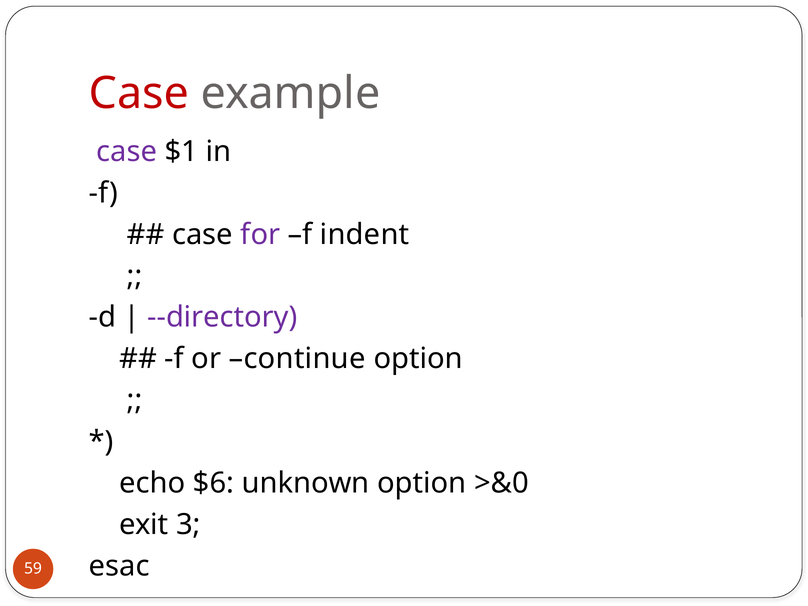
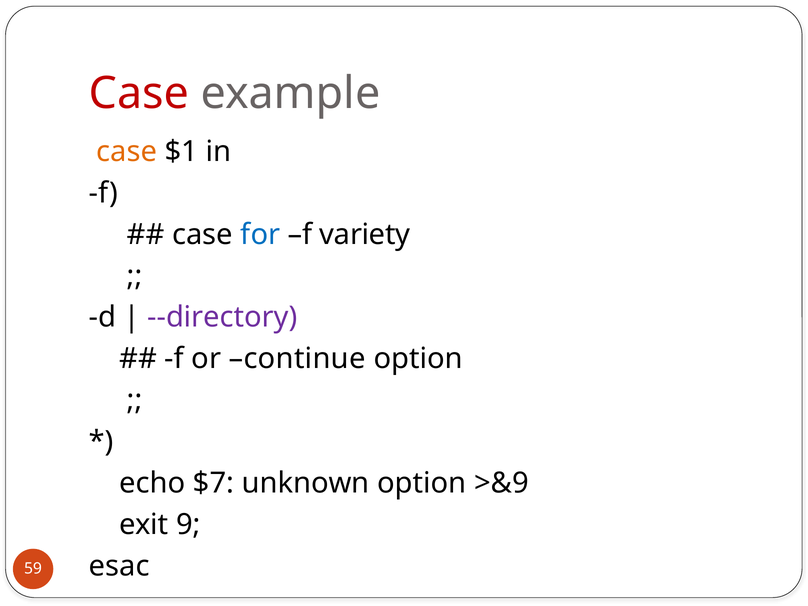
case colour: purple -> orange (127, 152)
for colour: purple -> blue (260, 234)
indent: indent -> variety (365, 234)
$6: $6 -> $7 (214, 483)
>&0: >&0 -> >&9 (502, 483)
3: 3 -> 9 (188, 525)
